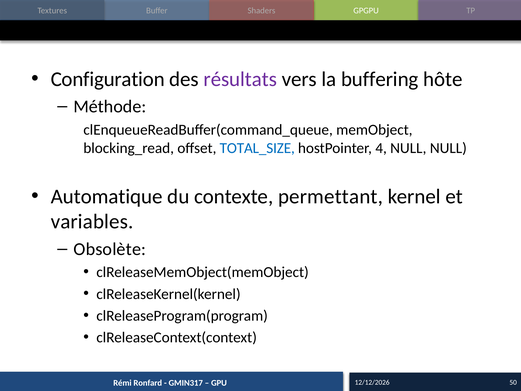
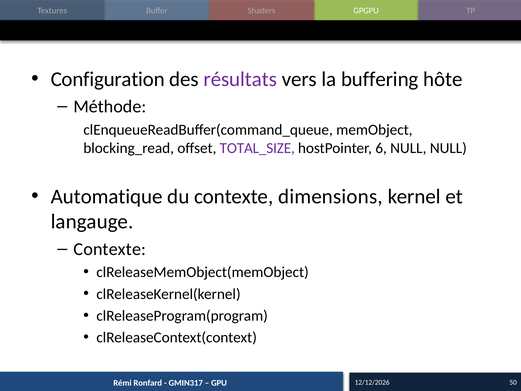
TOTAL_SIZE colour: blue -> purple (257, 148)
4: 4 -> 6 (381, 148)
permettant: permettant -> dimensions (330, 196)
variables: variables -> langauge (92, 222)
Obsolète: Obsolète -> Contexte (110, 249)
